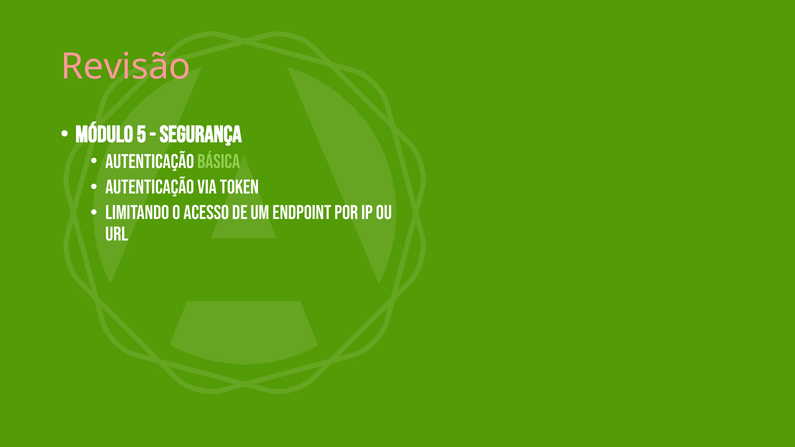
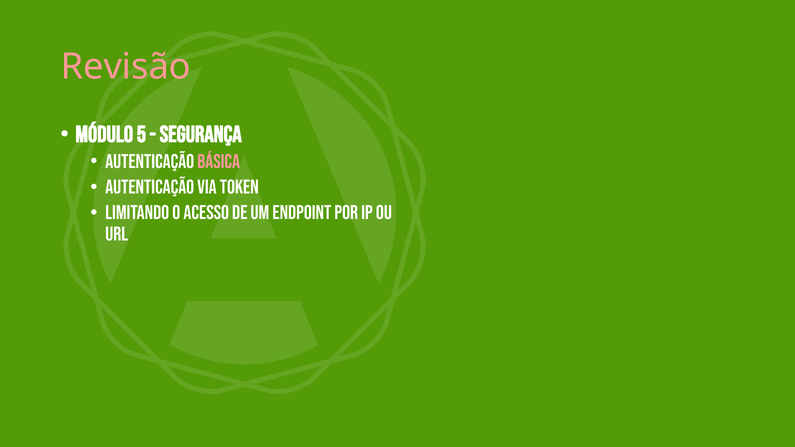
Básica colour: light green -> pink (219, 162)
